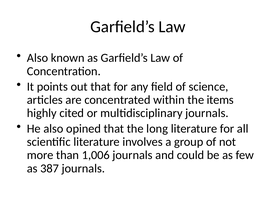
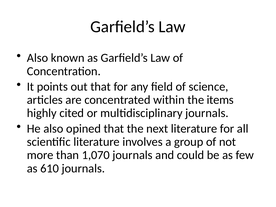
long: long -> next (157, 129)
1,006: 1,006 -> 1,070 (96, 155)
387: 387 -> 610 (50, 168)
